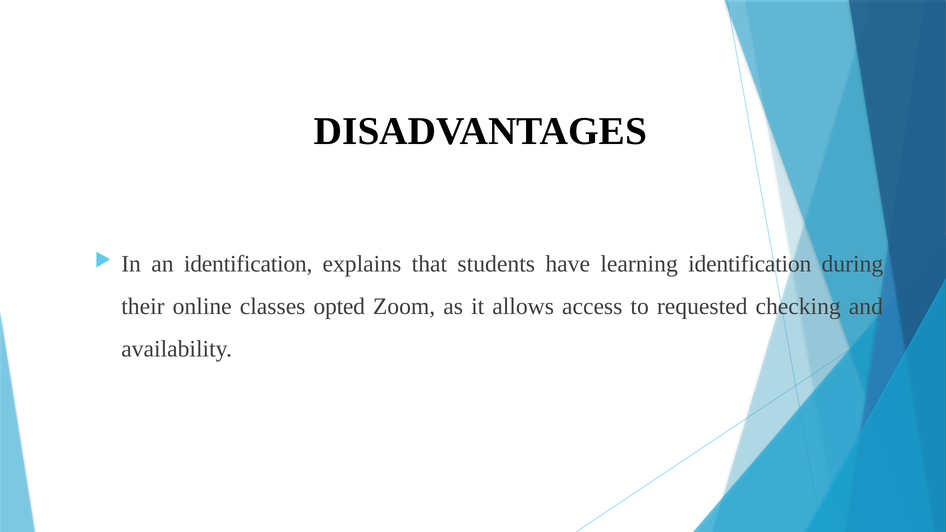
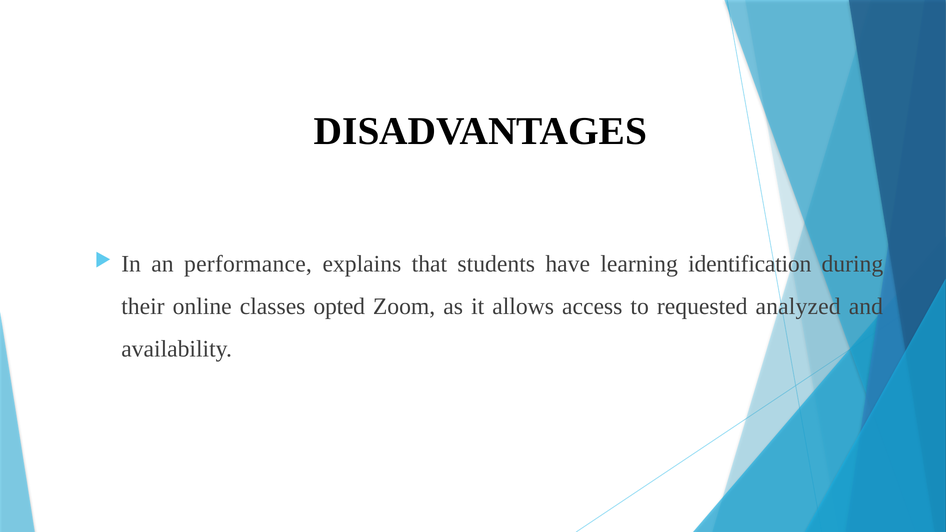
an identification: identification -> performance (248, 264)
checking: checking -> analyzed (798, 306)
